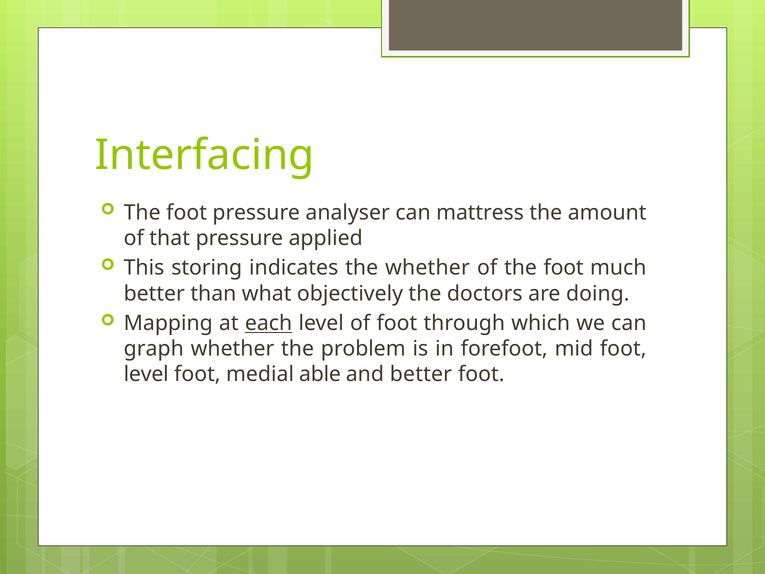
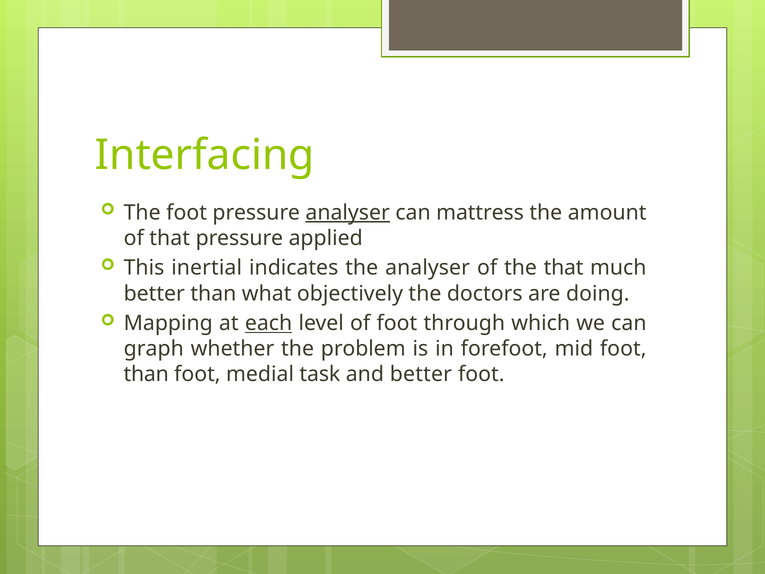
analyser underline: none -> present (348, 213)
storing: storing -> inertial (207, 268)
the whether: whether -> analyser (428, 268)
of the foot: foot -> that (564, 268)
level: level -> than (146, 374)
able: able -> task (320, 374)
